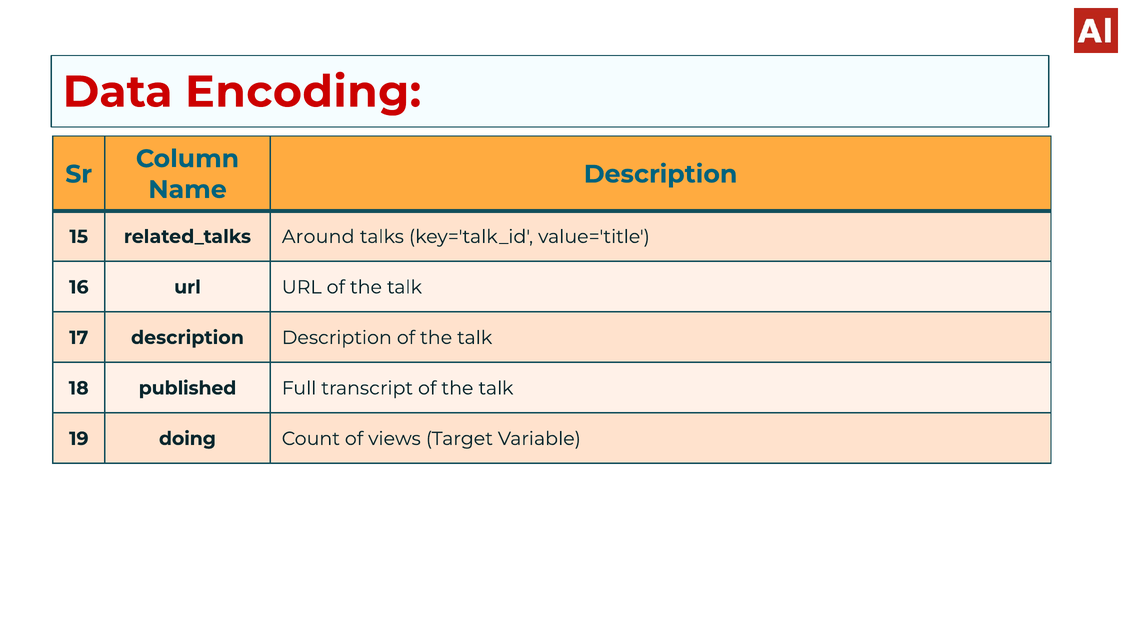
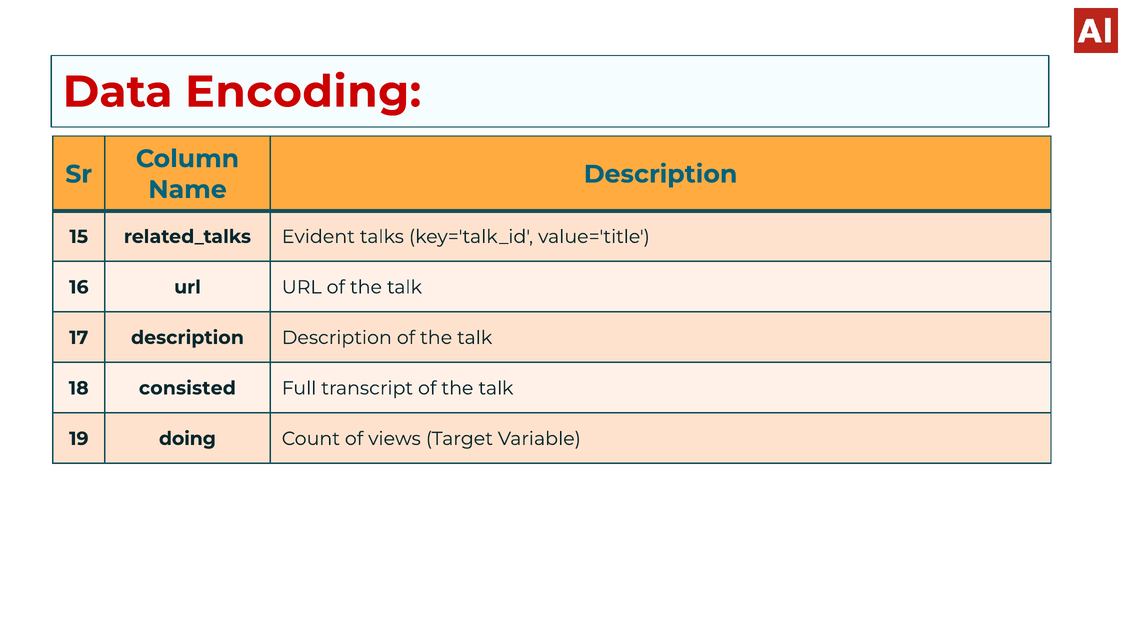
Around: Around -> Evident (318, 237)
published: published -> consisted (187, 388)
